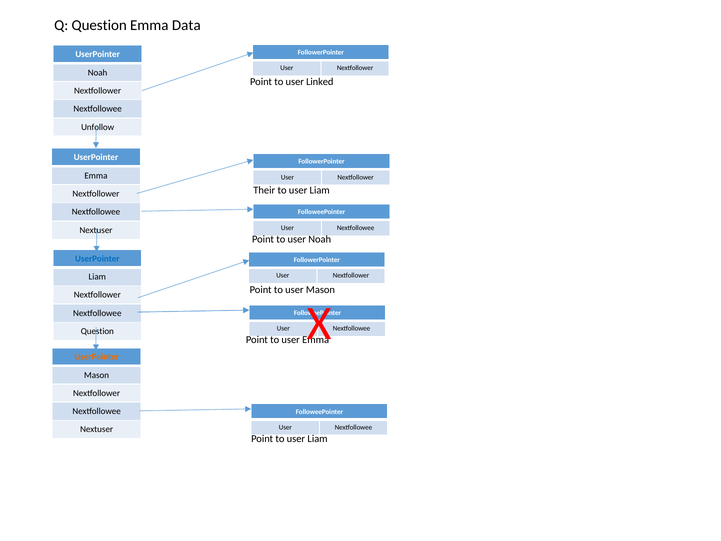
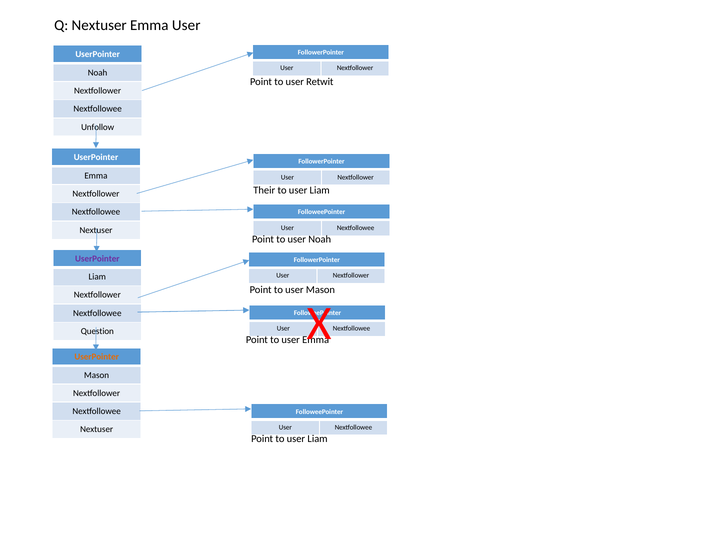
Q Question: Question -> Nextuser (99, 25)
Emma Data: Data -> User (186, 25)
Linked: Linked -> Retwit (320, 82)
UserPointer colour: blue -> purple (97, 258)
